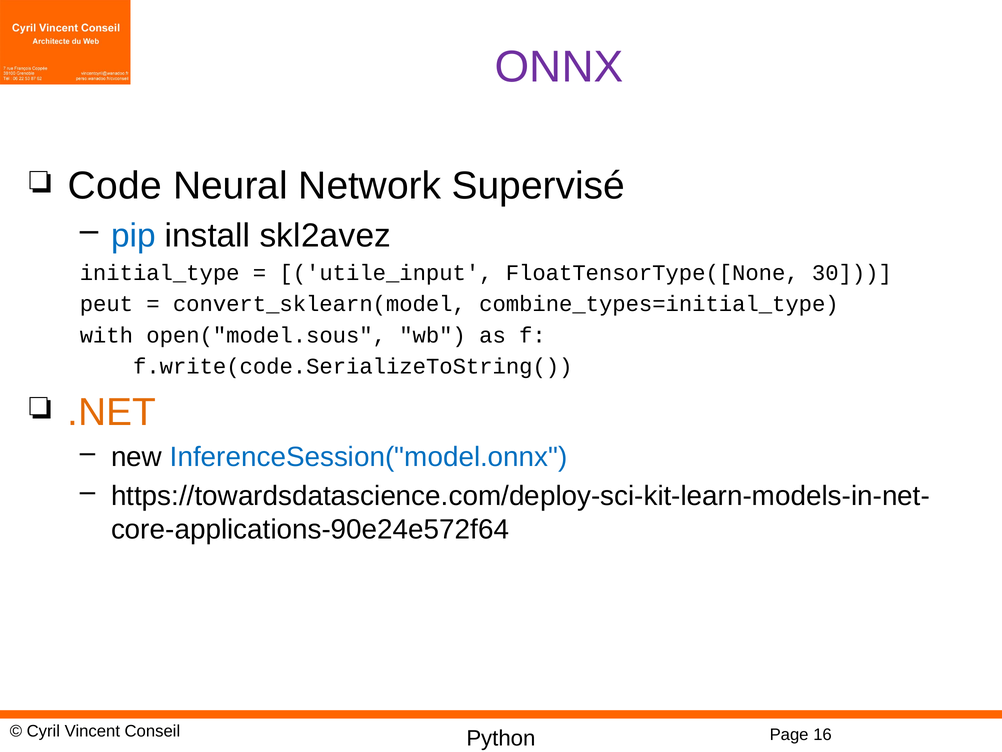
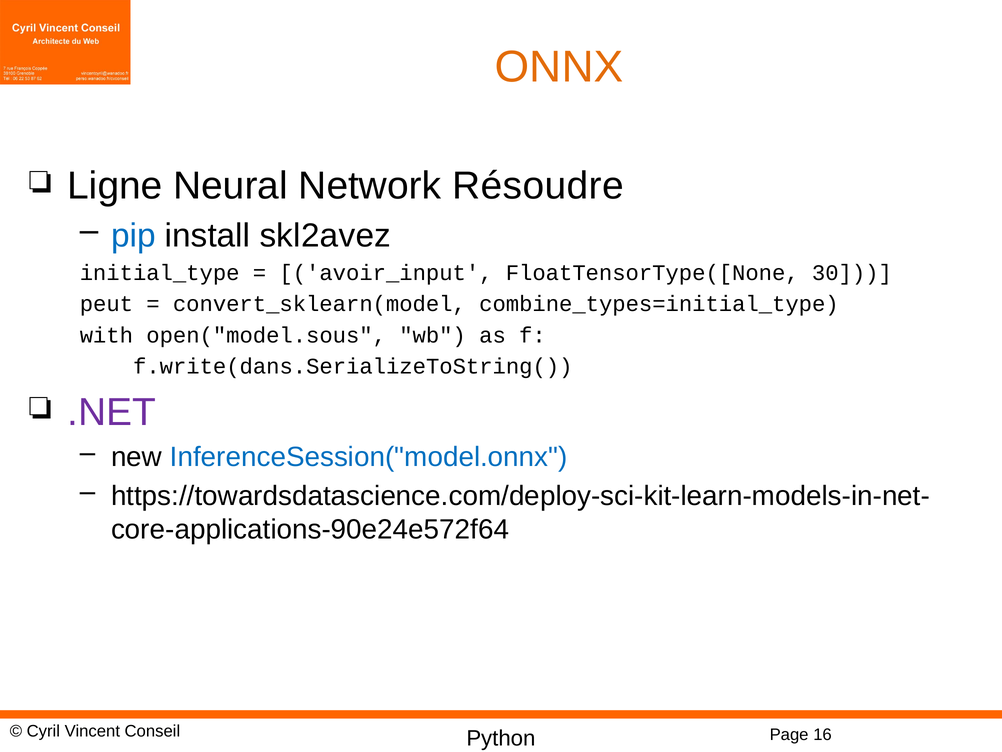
ONNX colour: purple -> orange (559, 67)
Code: Code -> Ligne (115, 186)
Supervisé: Supervisé -> Résoudre (538, 186)
utile_input: utile_input -> avoir_input (386, 273)
f.write(code.SerializeToString(: f.write(code.SerializeToString( -> f.write(dans.SerializeToString( (353, 366)
.NET colour: orange -> purple (112, 412)
